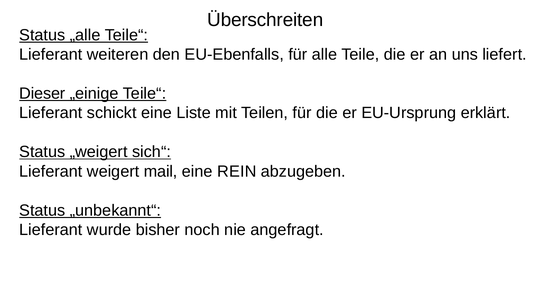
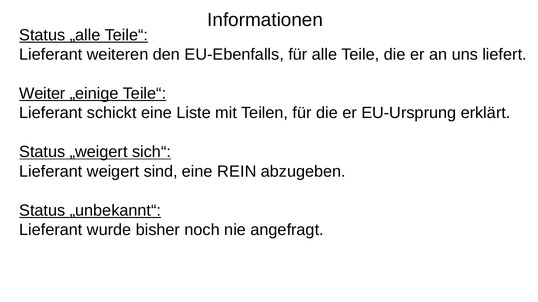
Überschreiten: Überschreiten -> Informationen (265, 20)
Dieser: Dieser -> Weiter (42, 94)
mail: mail -> sind (161, 172)
